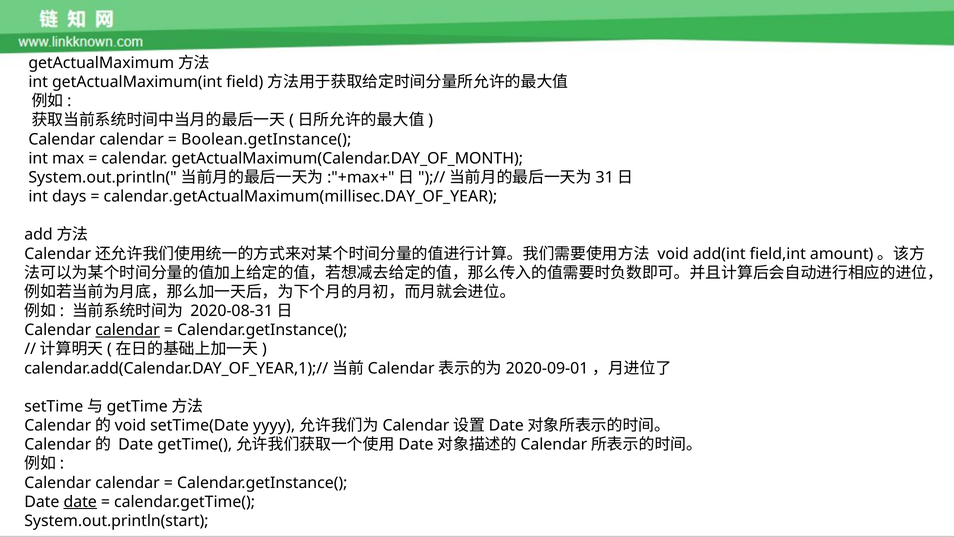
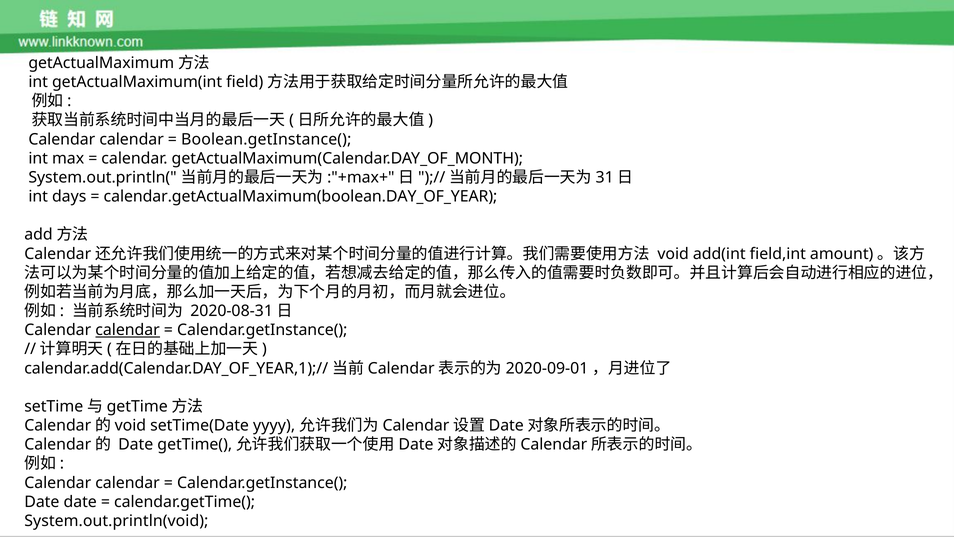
calendar.getActualMaximum(millisec.DAY_OF_YEAR: calendar.getActualMaximum(millisec.DAY_OF_YEAR -> calendar.getActualMaximum(boolean.DAY_OF_YEAR (300, 196)
date underline: present -> none (80, 502)
System.out.println(start: System.out.println(start -> System.out.println(void (116, 521)
